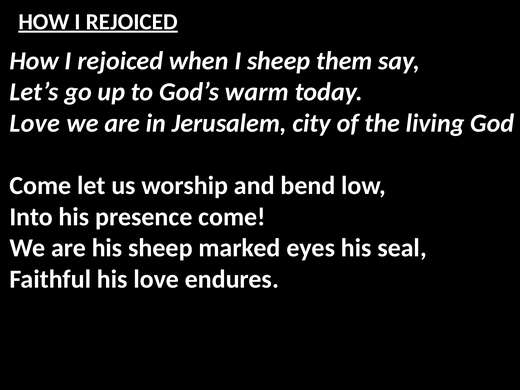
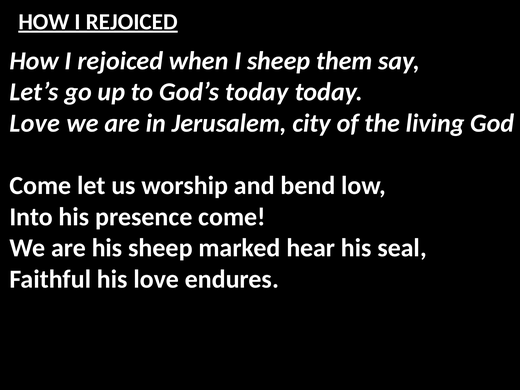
God’s warm: warm -> today (257, 92)
eyes: eyes -> hear (311, 248)
